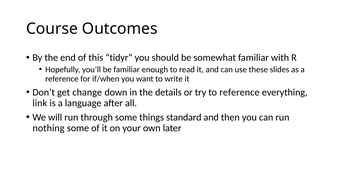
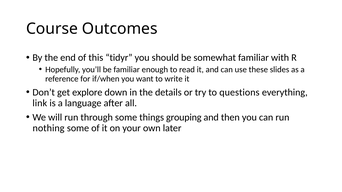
change: change -> explore (87, 92)
to reference: reference -> questions (239, 92)
standard: standard -> grouping (184, 118)
